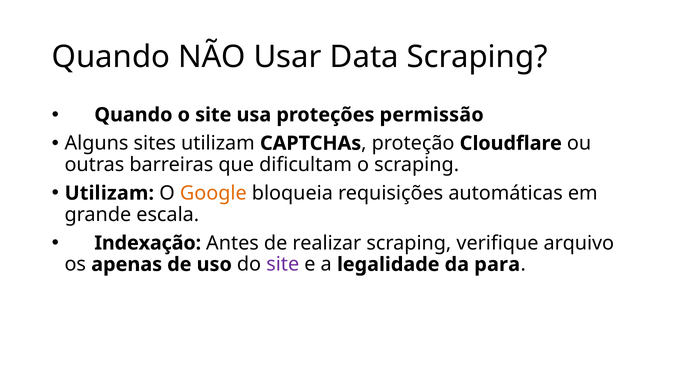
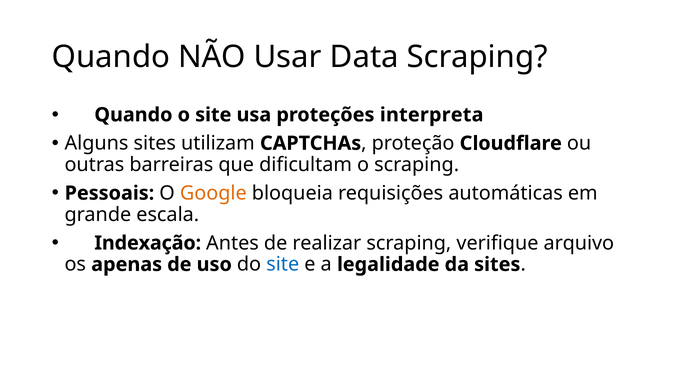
permissão: permissão -> interpreta (432, 115)
Utilizam: Utilizam -> Pessoais (109, 193)
site colour: purple -> blue (283, 265)
da para: para -> sites (497, 265)
